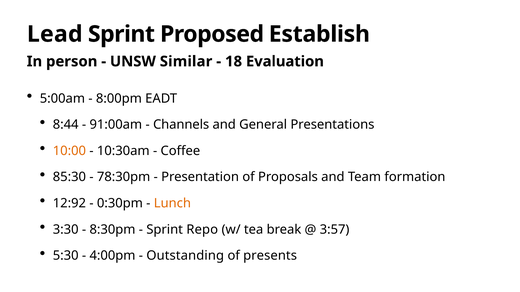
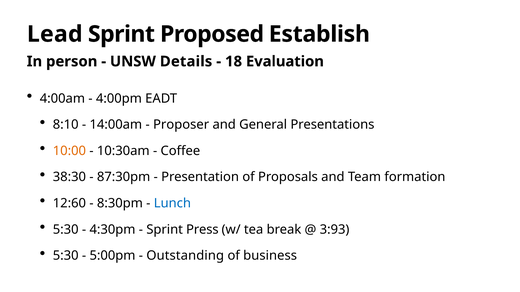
Similar: Similar -> Details (186, 62)
5:00am: 5:00am -> 4:00am (62, 99)
8:00pm: 8:00pm -> 4:00pm (119, 99)
8:44: 8:44 -> 8:10 (66, 125)
91:00am: 91:00am -> 14:00am (116, 125)
Channels: Channels -> Proposer (181, 125)
85:30: 85:30 -> 38:30 (69, 177)
78:30pm: 78:30pm -> 87:30pm (124, 177)
12:92: 12:92 -> 12:60 (69, 204)
0:30pm: 0:30pm -> 8:30pm (120, 204)
Lunch colour: orange -> blue (172, 204)
3:30: 3:30 -> 5:30 (66, 230)
8:30pm: 8:30pm -> 4:30pm (112, 230)
Repo: Repo -> Press (202, 230)
3:57: 3:57 -> 3:93 (335, 230)
4:00pm: 4:00pm -> 5:00pm (112, 256)
presents: presents -> business (270, 256)
